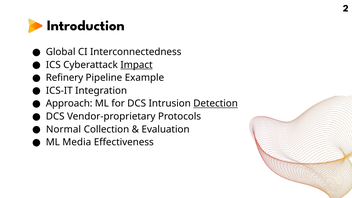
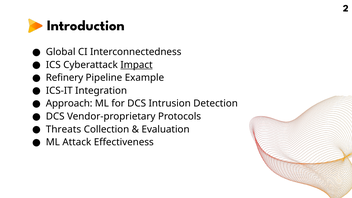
Detection underline: present -> none (216, 104)
Normal: Normal -> Threats (64, 129)
Media: Media -> Attack (77, 142)
